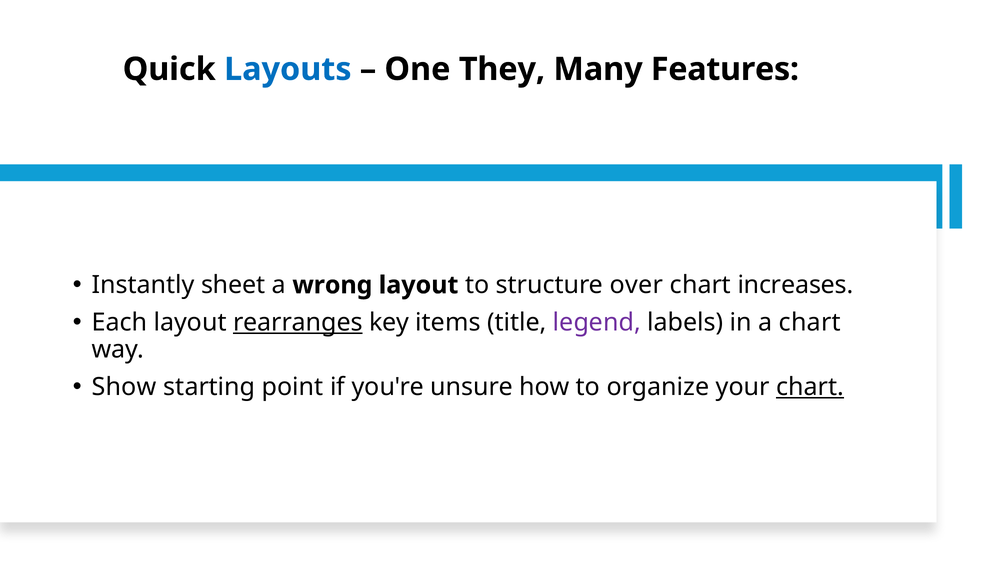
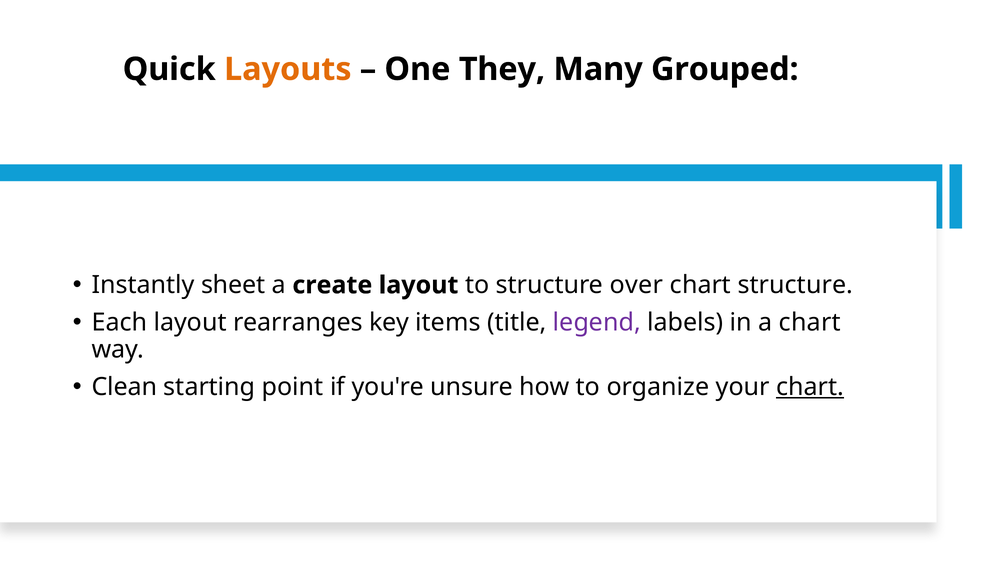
Layouts colour: blue -> orange (288, 69)
Features: Features -> Grouped (725, 69)
wrong: wrong -> create (332, 285)
chart increases: increases -> structure (795, 285)
rearranges underline: present -> none (298, 323)
Show: Show -> Clean (124, 387)
